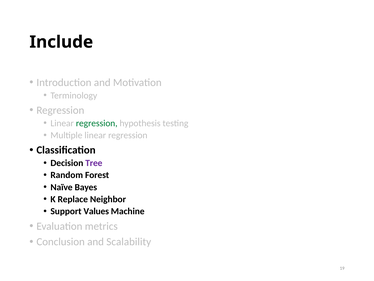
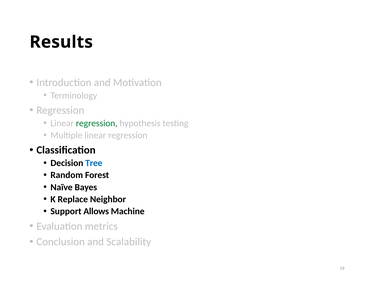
Include: Include -> Results (61, 42)
Tree colour: purple -> blue (94, 163)
Values: Values -> Allows (96, 211)
